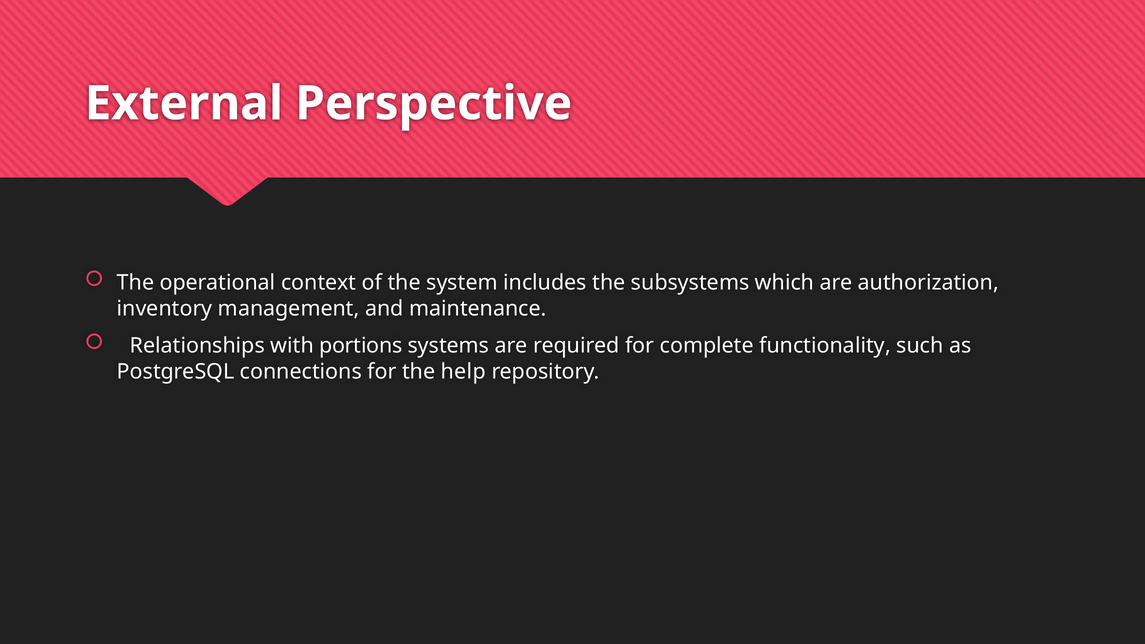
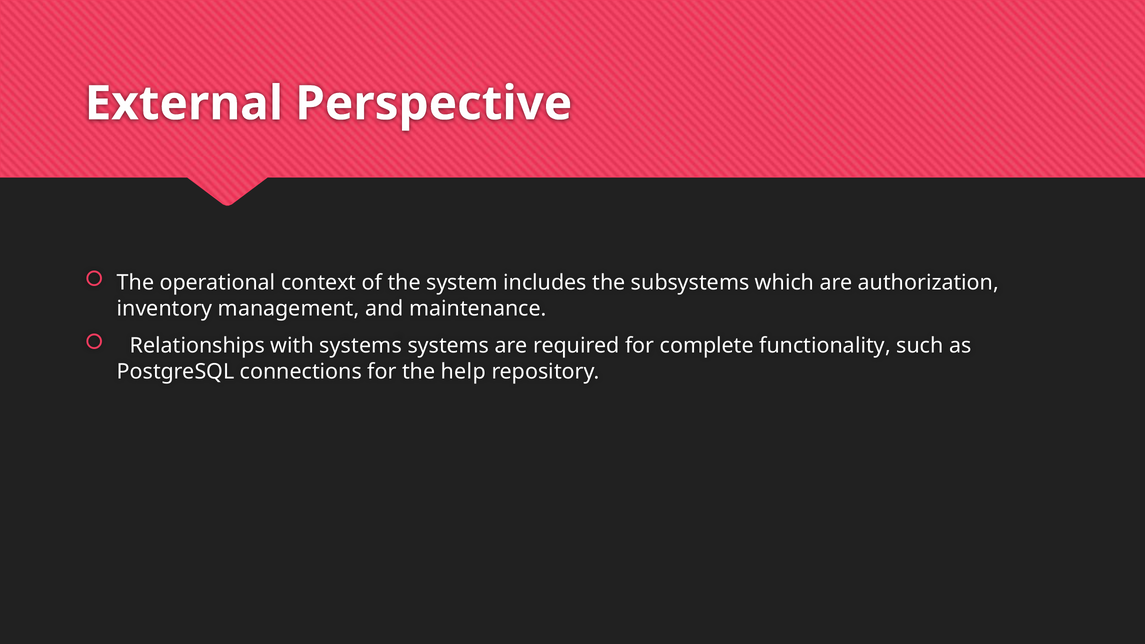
with portions: portions -> systems (361, 346)
